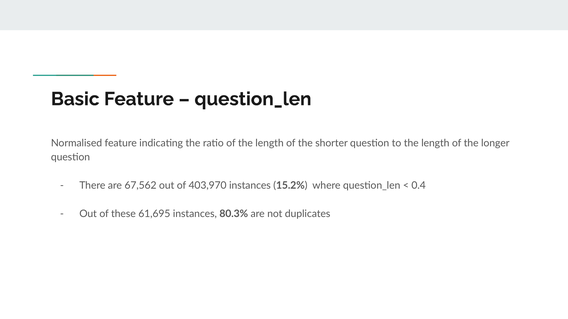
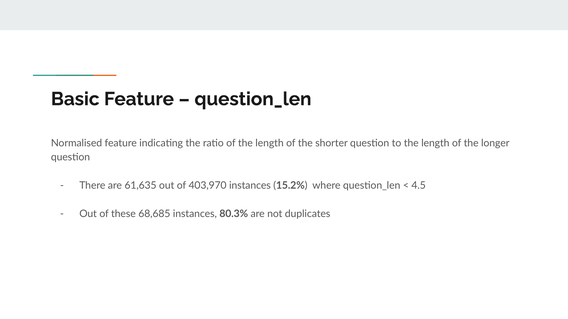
67,562: 67,562 -> 61,635 (141, 186)
0.4: 0.4 -> 4.5 (419, 186)
61,695: 61,695 -> 68,685 (154, 214)
